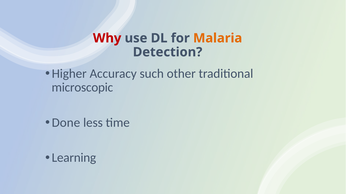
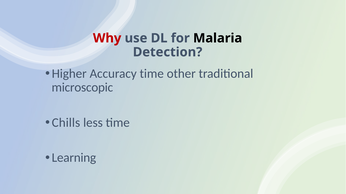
Malaria colour: orange -> black (218, 38)
Accuracy such: such -> time (152, 74)
Done: Done -> Chills (66, 123)
